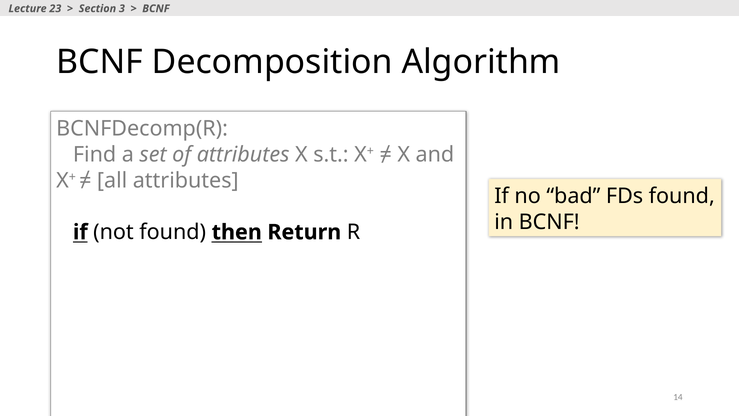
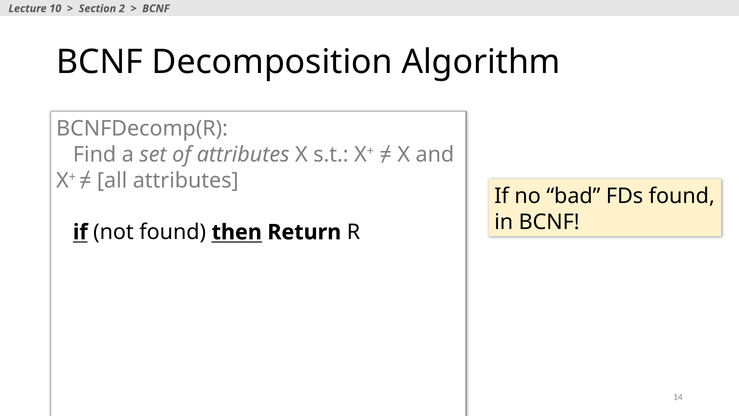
23: 23 -> 10 (55, 9)
3: 3 -> 2 (122, 9)
